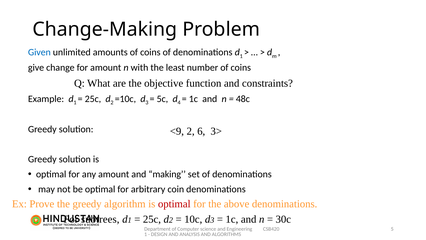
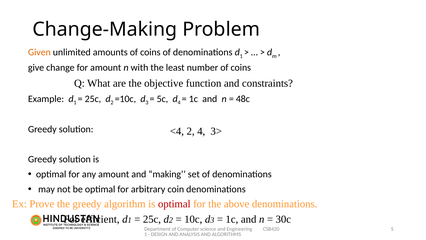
Given colour: blue -> orange (39, 52)
<9: <9 -> <4 (177, 131)
2 6: 6 -> 4 (201, 131)
subtrees: subtrees -> efficient (100, 219)
